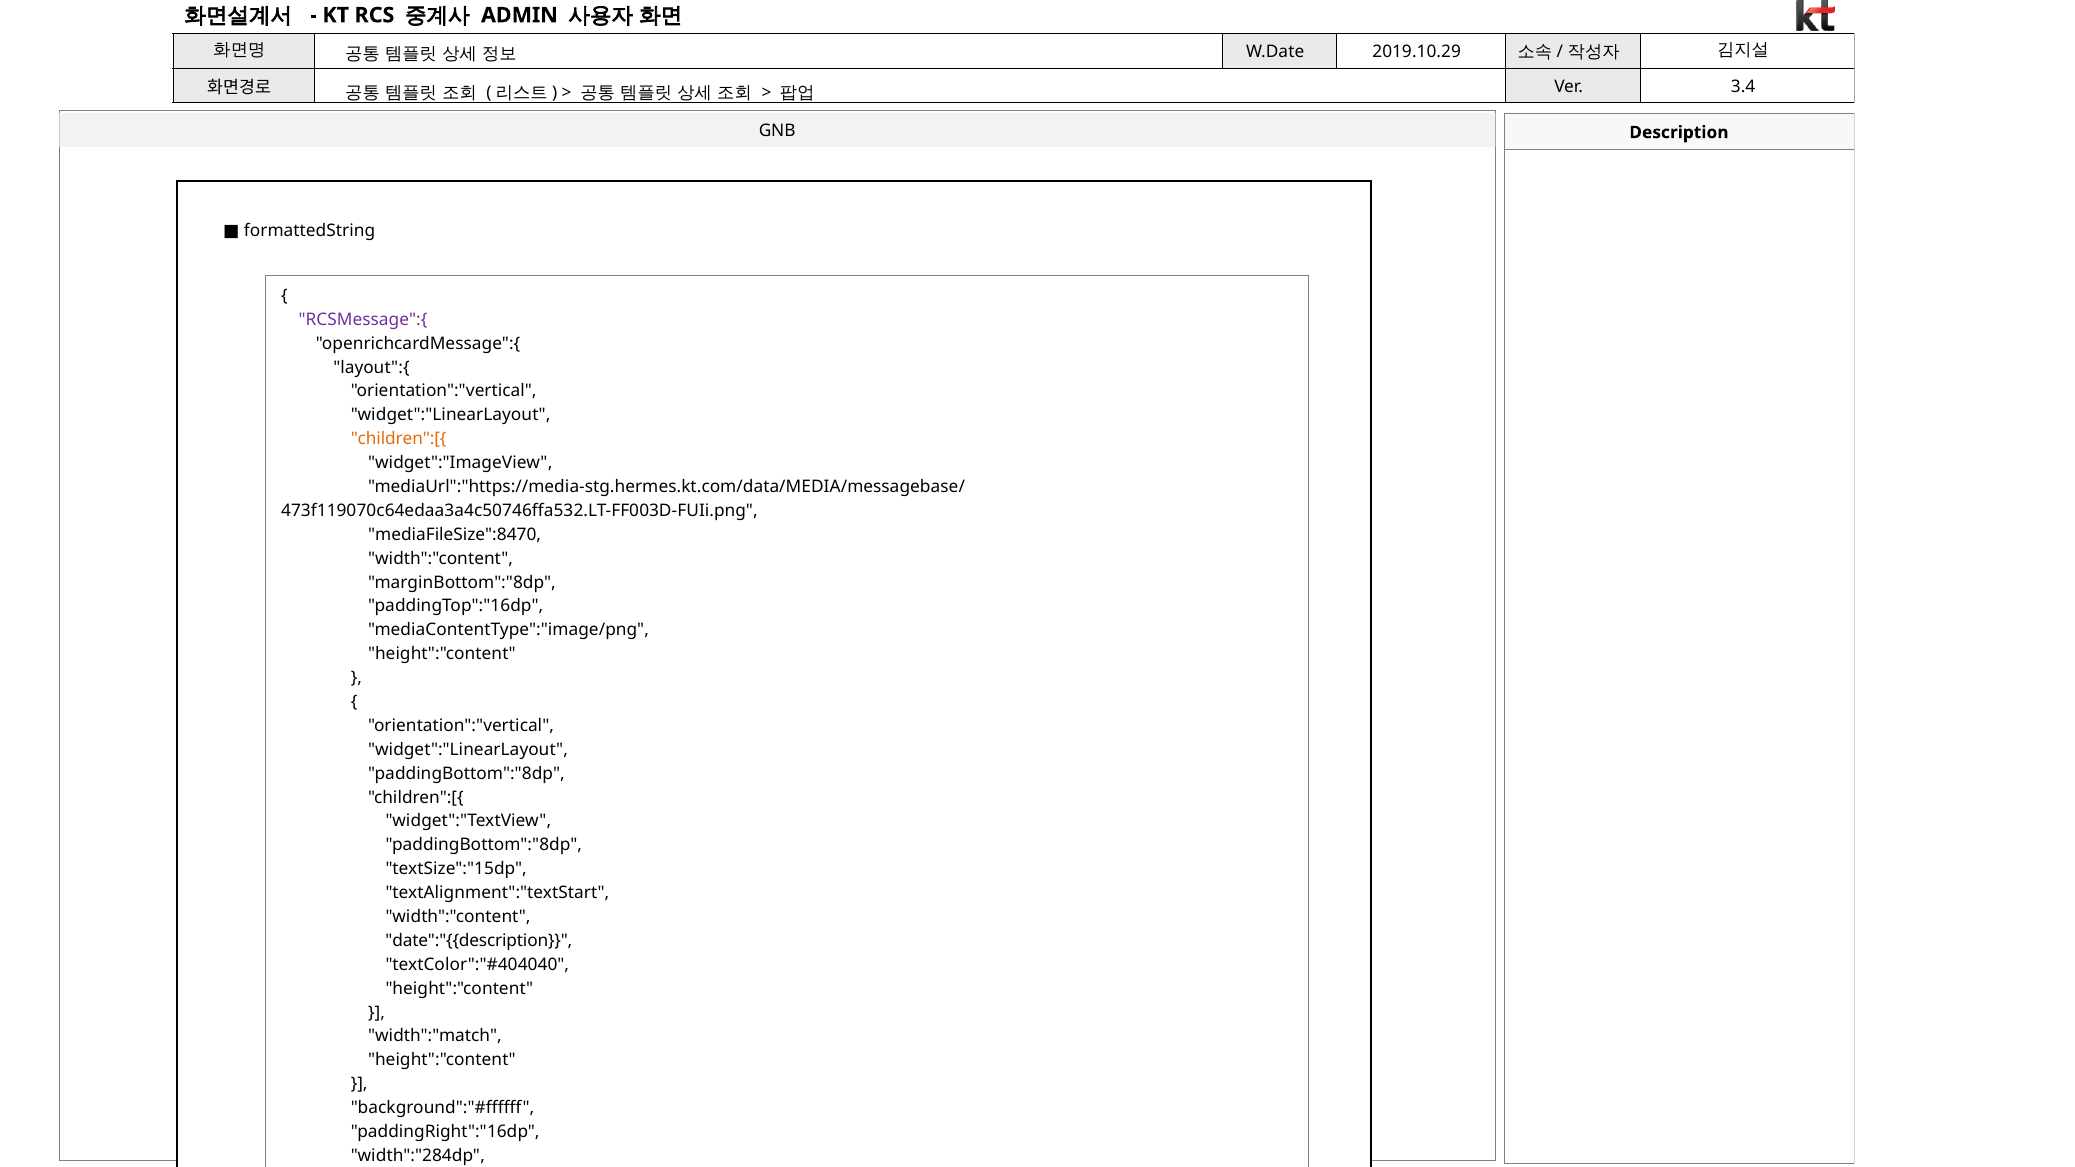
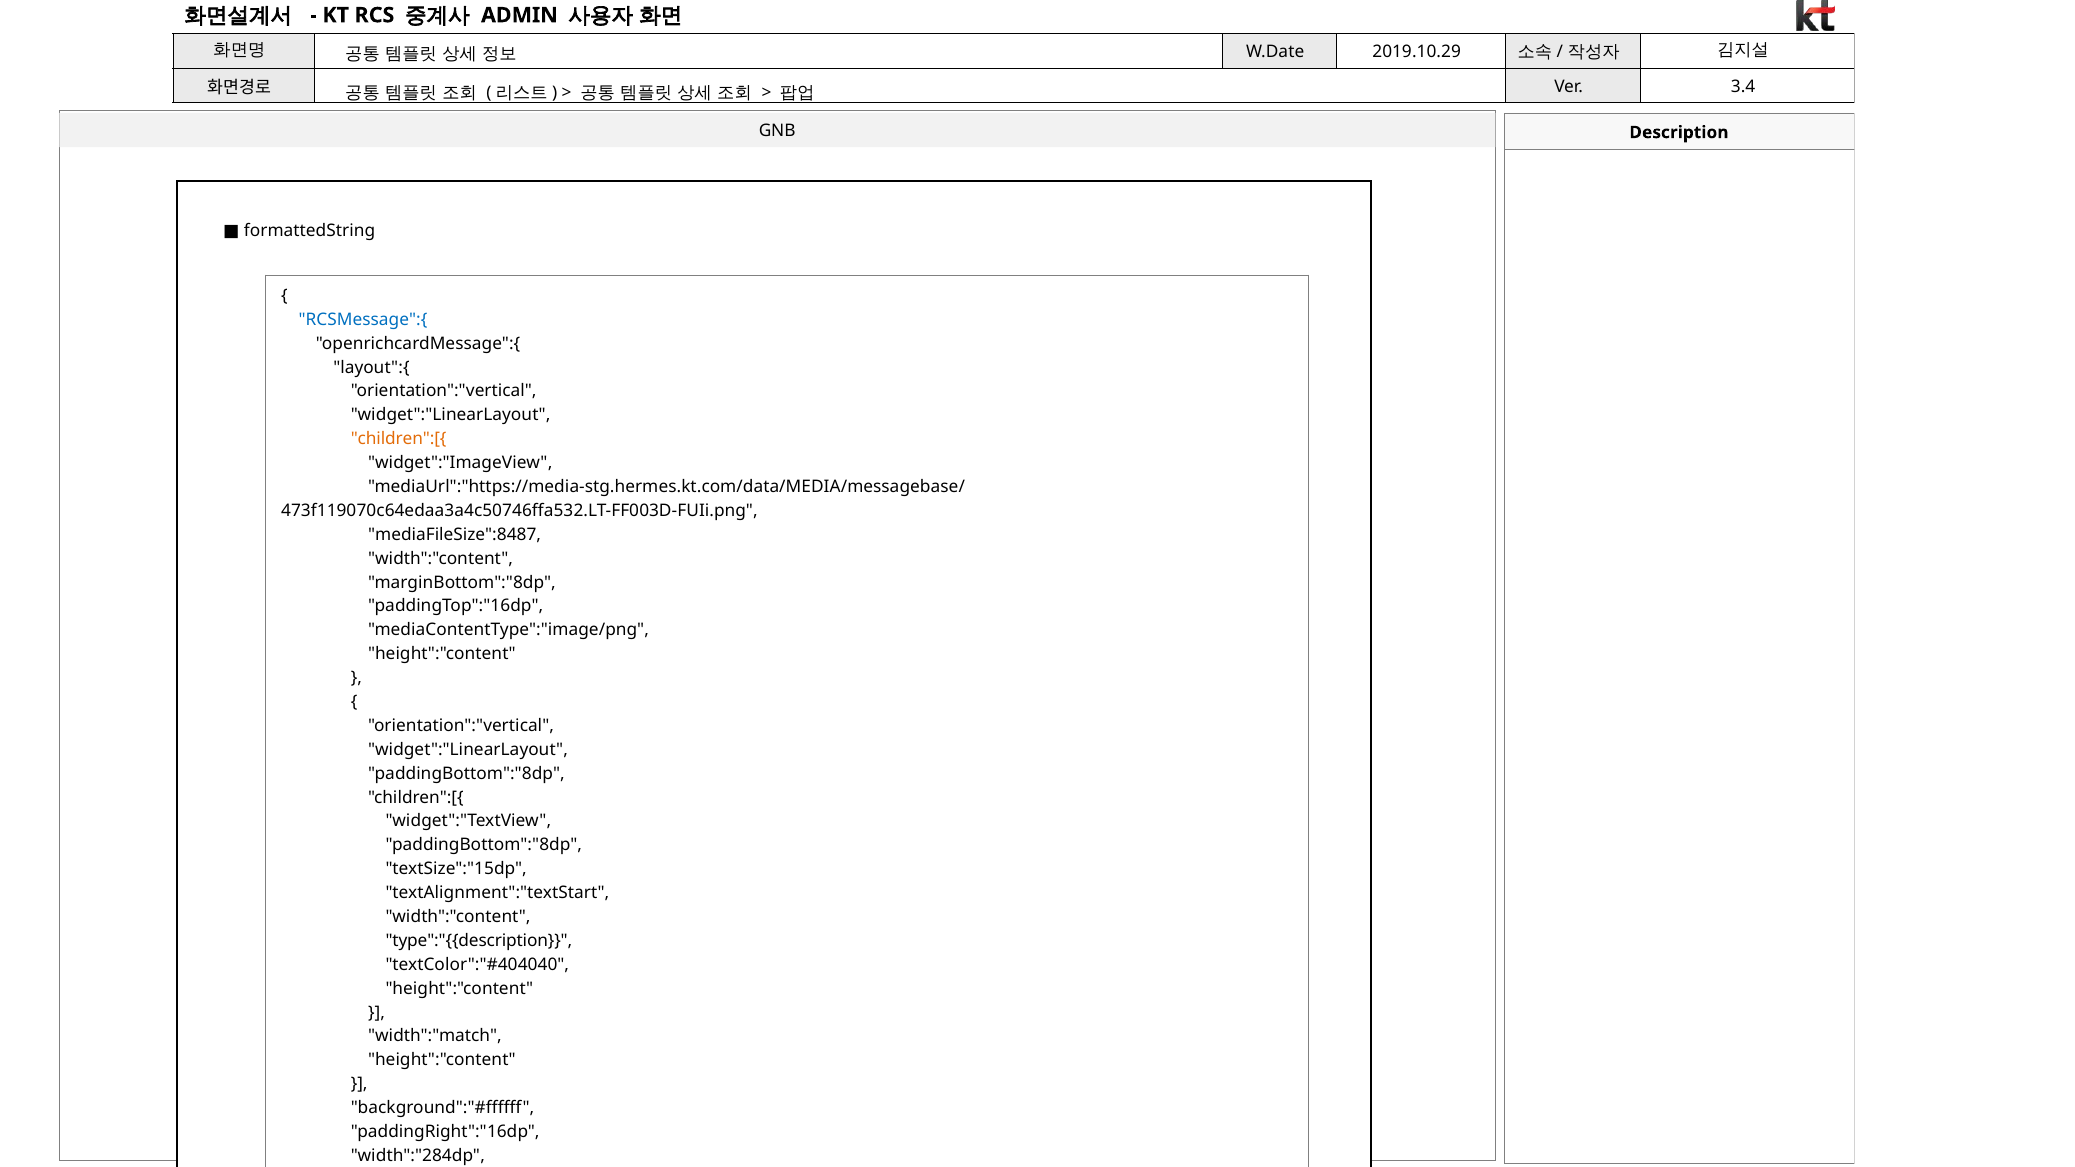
RCSMessage":{ colour: purple -> blue (363, 320)
mediaFileSize":8470: mediaFileSize":8470 -> mediaFileSize":8487 (455, 535)
date":"{{description: date":"{{description -> type":"{{description (479, 941)
